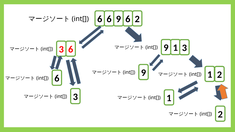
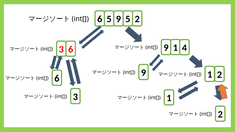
6 6: 6 -> 5 (109, 19)
9 6: 6 -> 5 (128, 19)
3: 3 -> 4 (184, 48)
